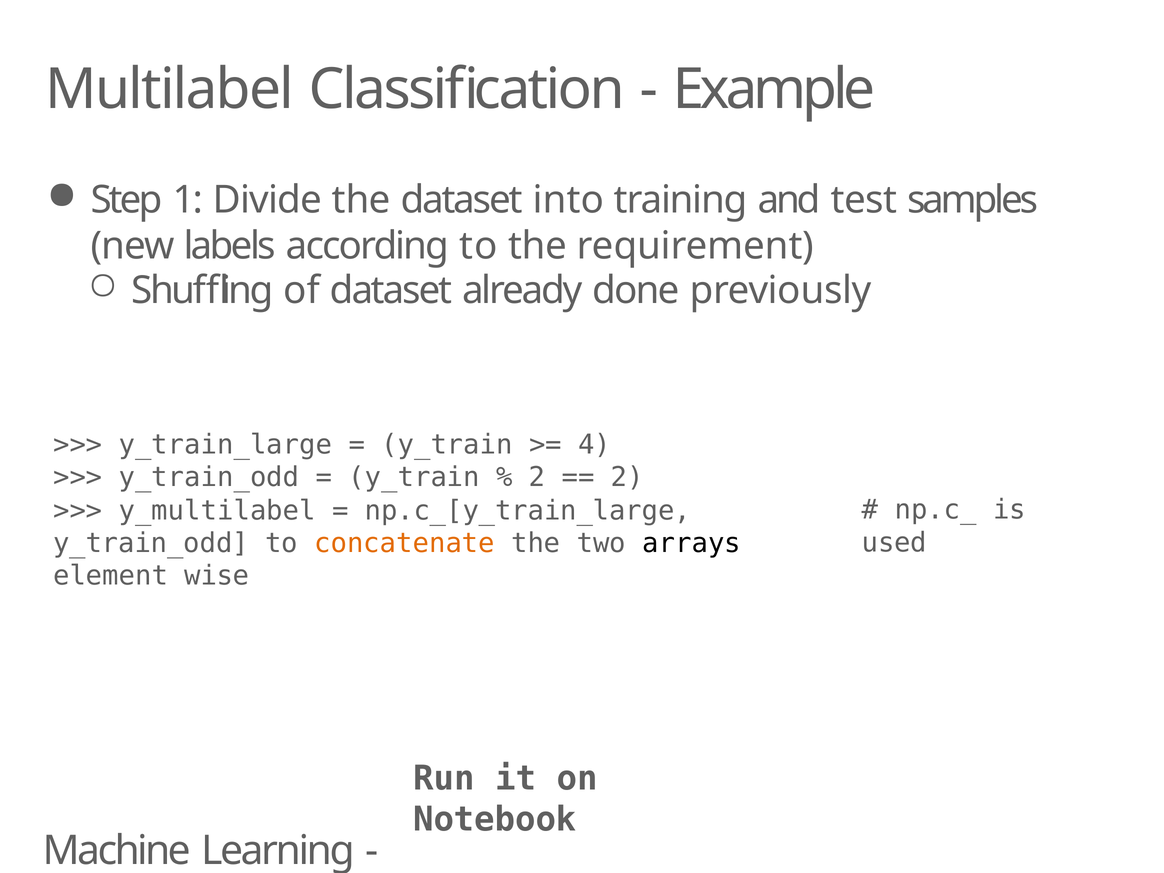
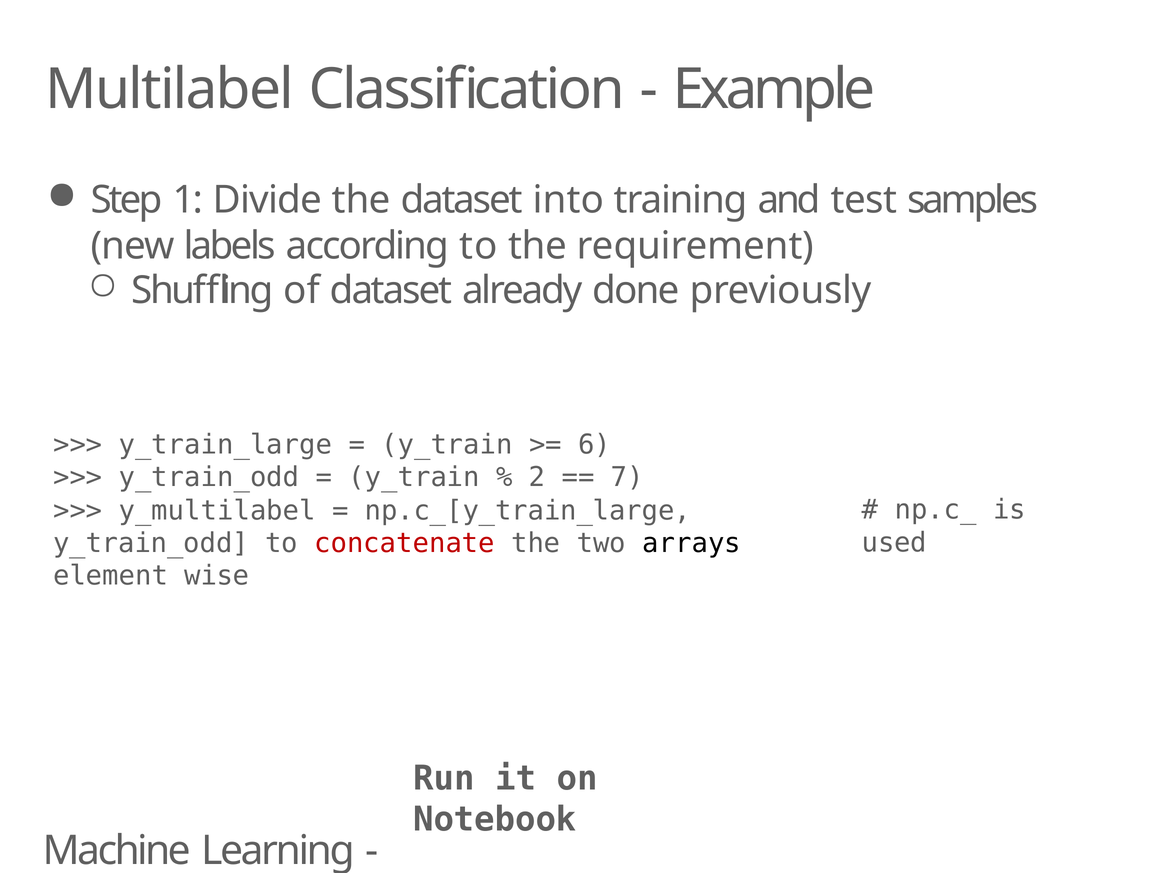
4: 4 -> 6 (595, 445)
2: 2 -> 7 (627, 477)
concatenate colour: orange -> red (404, 543)
